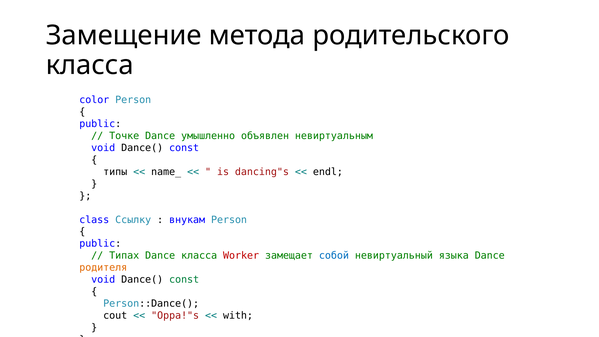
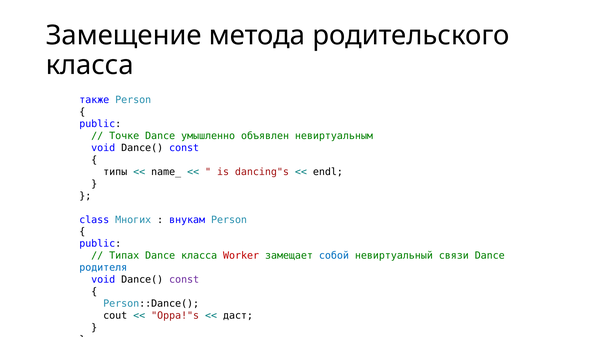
color: color -> также (94, 100)
Ссылку: Ссылку -> Многих (133, 220)
языка: языка -> связи (454, 256)
родителя colour: orange -> blue (103, 268)
const colour: green -> purple (184, 280)
with: with -> даст (238, 315)
